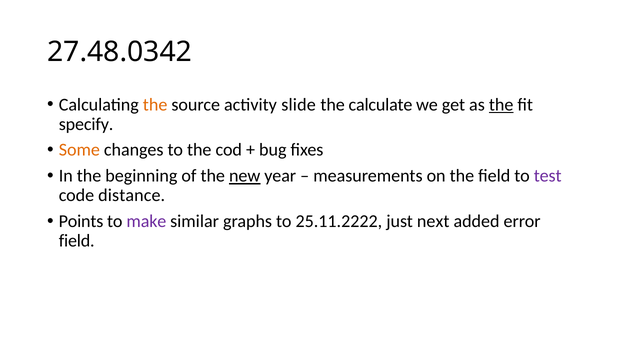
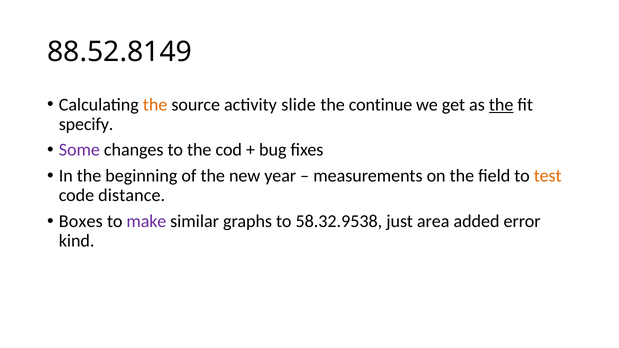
27.48.0342: 27.48.0342 -> 88.52.8149 (120, 52)
calculate: calculate -> continue (381, 105)
Some colour: orange -> purple (79, 150)
new underline: present -> none (245, 176)
test colour: purple -> orange (548, 176)
Points: Points -> Boxes (81, 222)
25.11.2222: 25.11.2222 -> 58.32.9538 (339, 222)
next: next -> area (433, 222)
field: field -> kind (77, 241)
